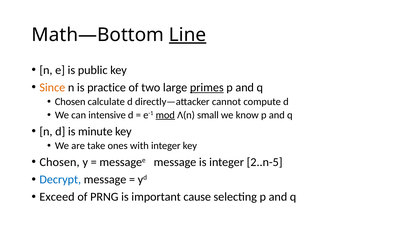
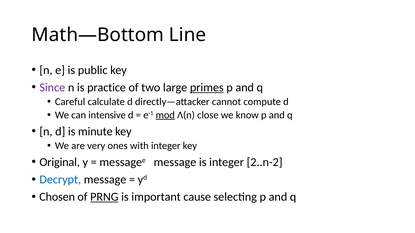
Line underline: present -> none (188, 35)
Since colour: orange -> purple (52, 88)
Chosen: Chosen -> Careful (70, 102)
small: small -> close (208, 115)
take: take -> very (96, 146)
Chosen: Chosen -> Original (60, 162)
2..n-5: 2..n-5 -> 2..n-2 (265, 162)
Exceed: Exceed -> Chosen (57, 197)
PRNG underline: none -> present (104, 197)
